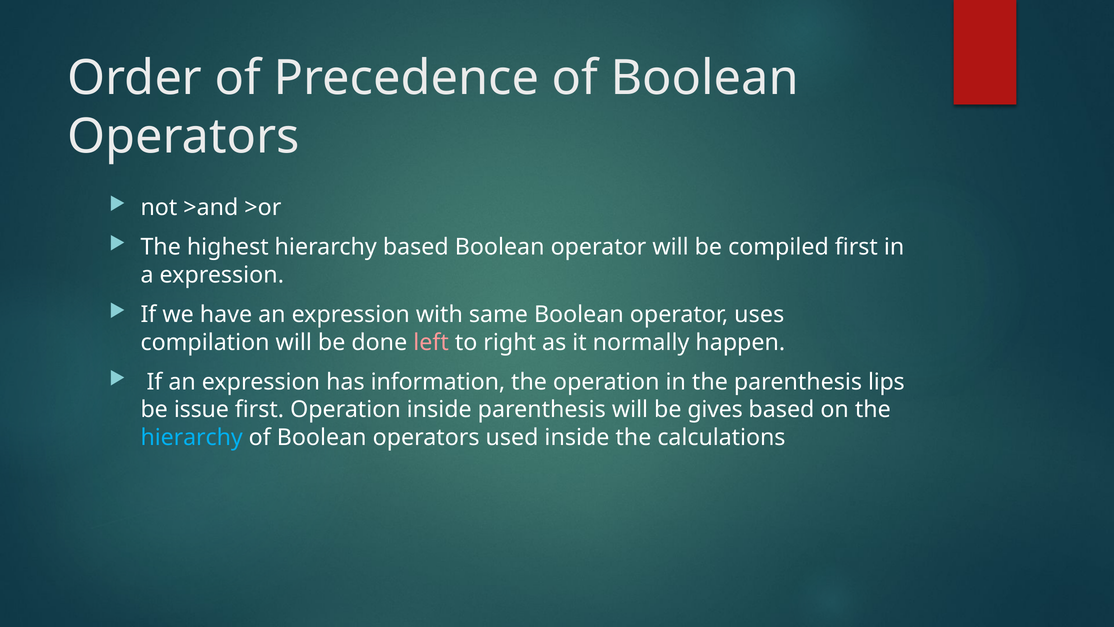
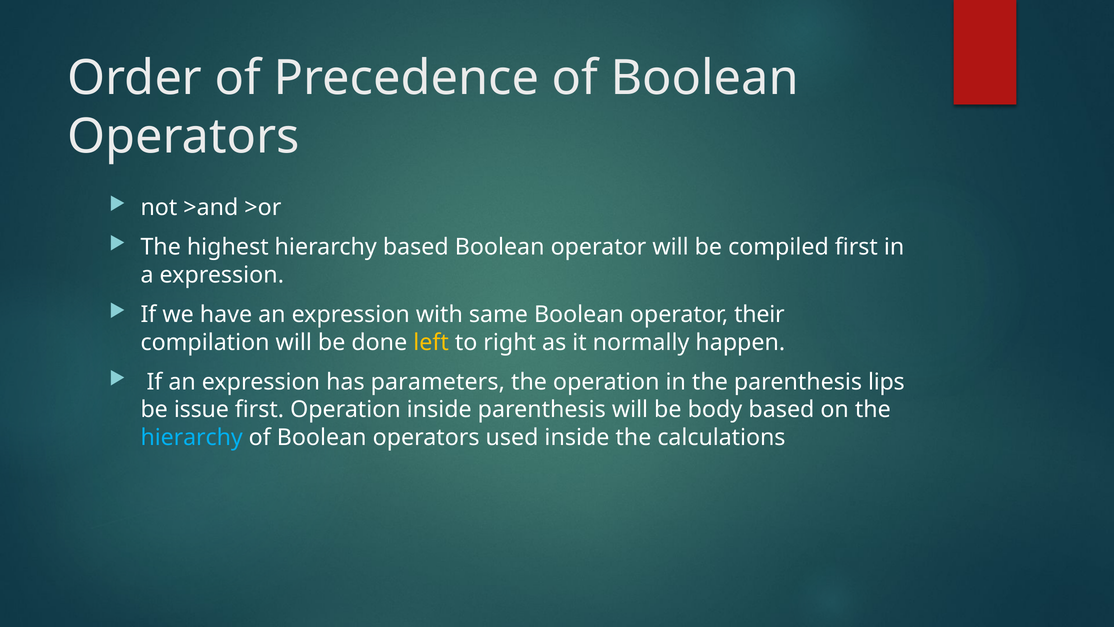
uses: uses -> their (759, 314)
left colour: pink -> yellow (431, 342)
information: information -> parameters (438, 382)
gives: gives -> body (715, 410)
